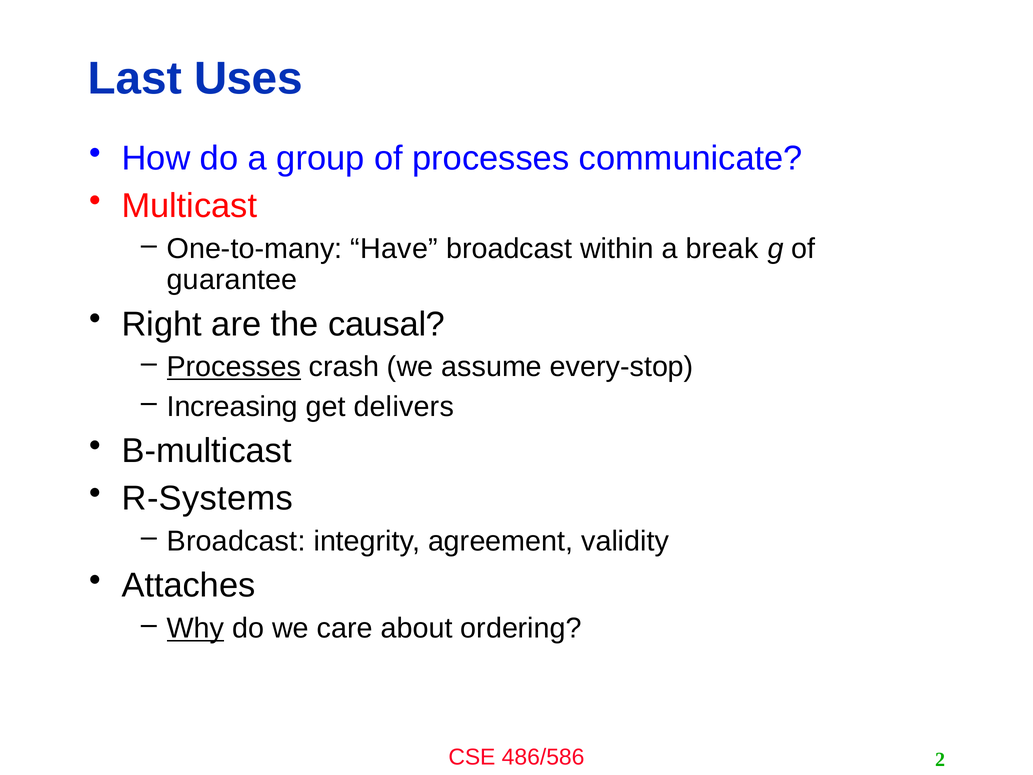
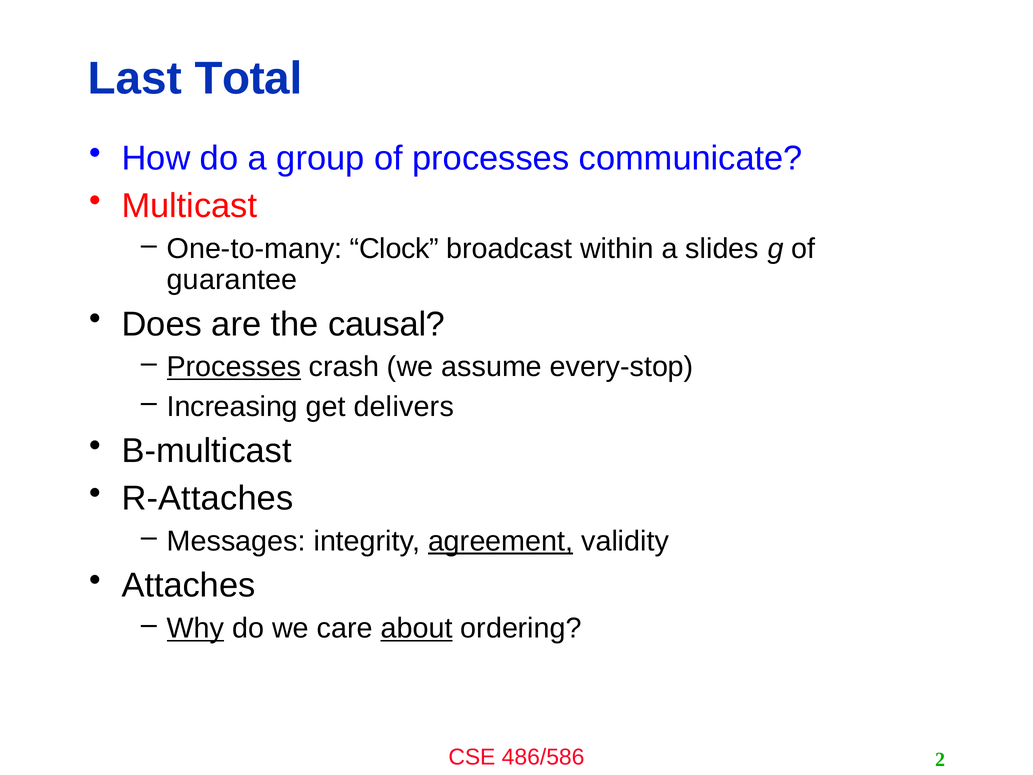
Uses: Uses -> Total (248, 79)
Have: Have -> Clock (394, 249)
break: break -> slides (722, 249)
Right: Right -> Does (162, 324)
R-Systems: R-Systems -> R-Attaches (208, 498)
Broadcast: Broadcast -> Messages (236, 541)
agreement underline: none -> present (501, 541)
about underline: none -> present (417, 628)
